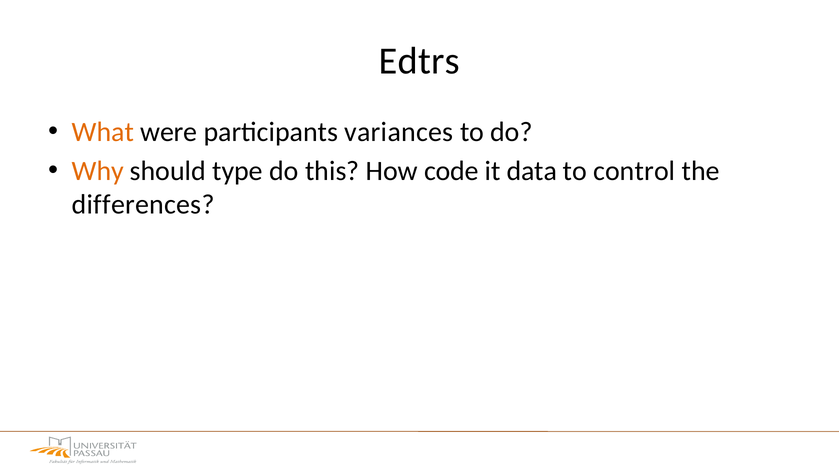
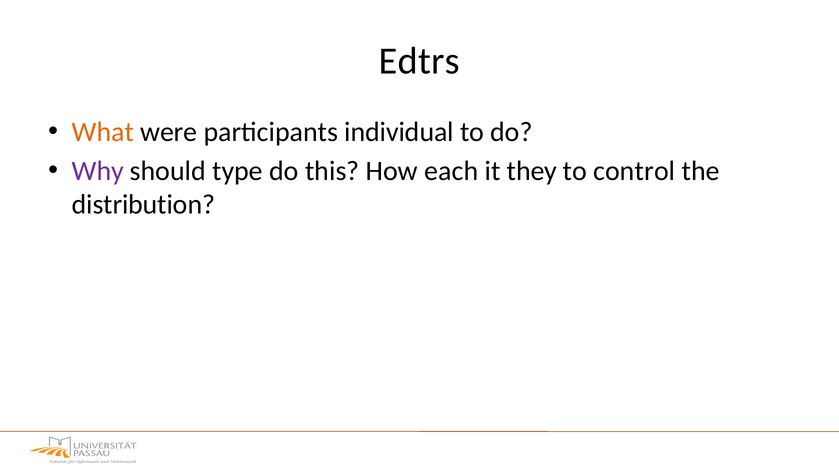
variances: variances -> individual (399, 132)
Why colour: orange -> purple (98, 171)
code: code -> each (451, 171)
data: data -> they (532, 171)
differences: differences -> distribution (143, 205)
